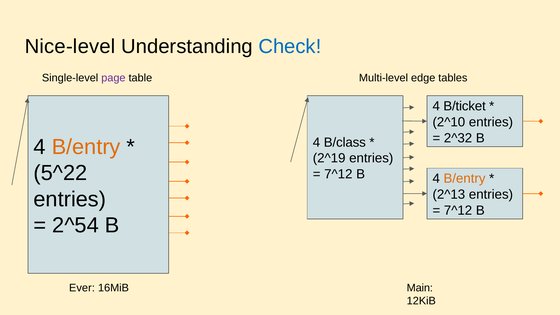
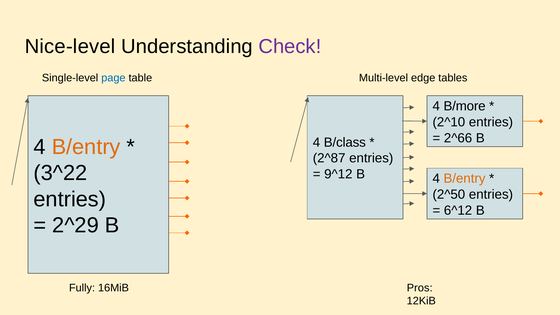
Check colour: blue -> purple (290, 46)
page colour: purple -> blue (113, 78)
B/ticket: B/ticket -> B/more (465, 106)
2^32: 2^32 -> 2^66 (458, 138)
2^19: 2^19 -> 2^87 (329, 158)
5^22: 5^22 -> 3^22 (60, 173)
7^12: 7^12 -> 9^12 (338, 174)
2^13: 2^13 -> 2^50 (449, 195)
7^12: 7^12 -> 6^12 (458, 210)
2^54: 2^54 -> 2^29 (76, 225)
Ever: Ever -> Fully (82, 288)
Main: Main -> Pros (420, 288)
